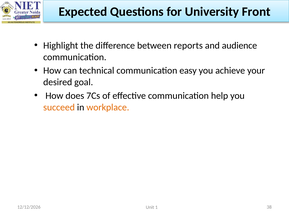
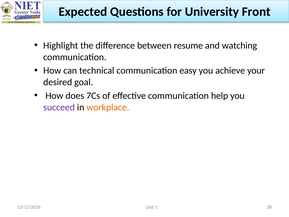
reports: reports -> resume (188, 45)
audience: audience -> watching (239, 45)
succeed colour: orange -> purple (59, 107)
